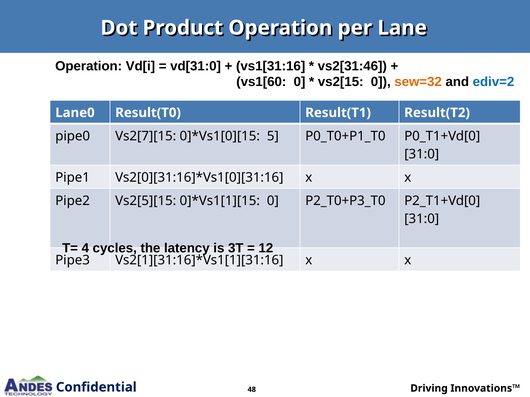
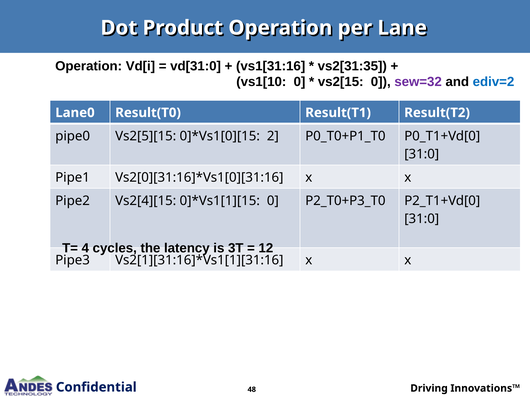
vs2[31:46: vs2[31:46 -> vs2[31:35 (352, 66)
vs1[60: vs1[60 -> vs1[10 (261, 82)
sew=32 colour: orange -> purple (418, 82)
Vs2[7][15: Vs2[7][15 -> Vs2[5][15 (146, 136)
5: 5 -> 2 (273, 136)
Vs2[5][15: Vs2[5][15 -> Vs2[4][15 (146, 201)
